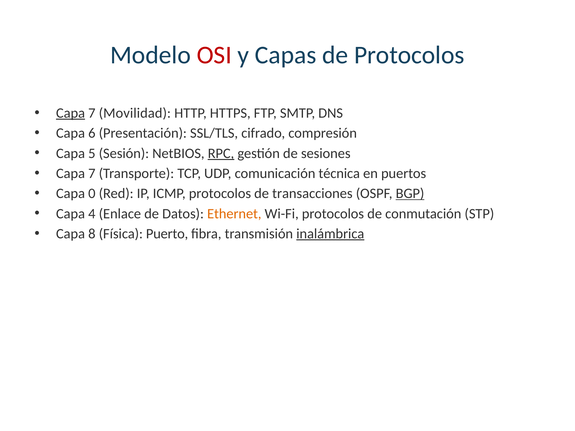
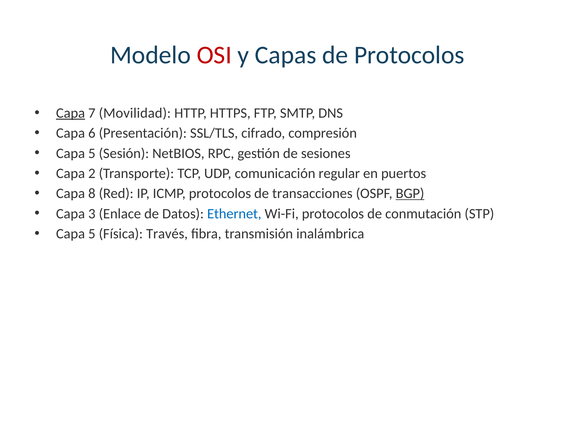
RPC underline: present -> none (221, 153)
7: 7 -> 2 (92, 174)
técnica: técnica -> regular (339, 174)
0: 0 -> 8 (92, 194)
4: 4 -> 3 (92, 214)
Ethernet colour: orange -> blue (234, 214)
8: 8 -> 5 (92, 234)
Puerto: Puerto -> Través (167, 234)
inalámbrica underline: present -> none (330, 234)
